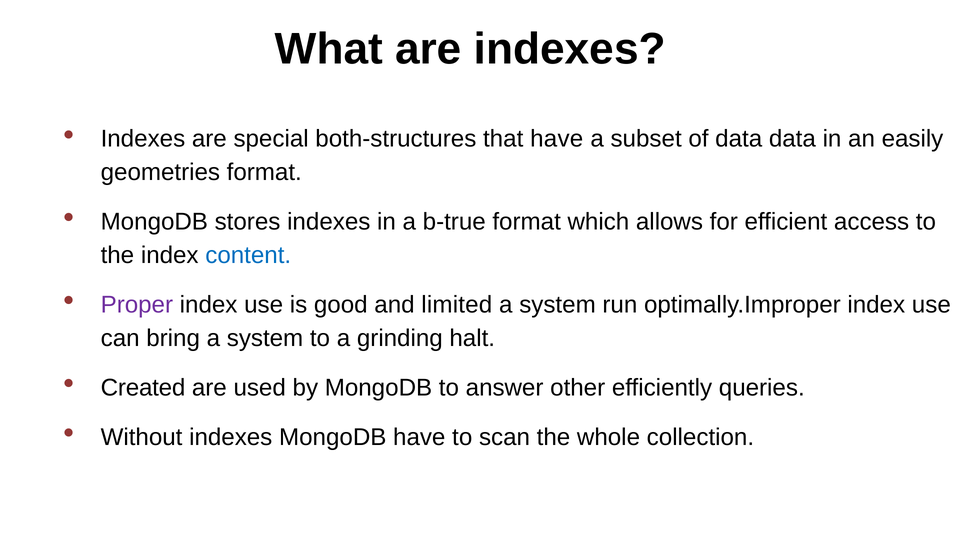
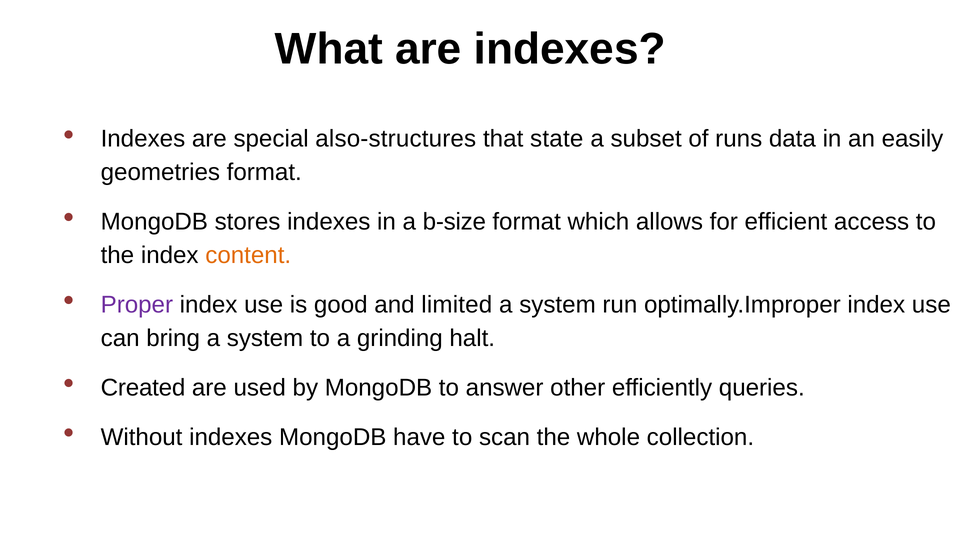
both-structures: both-structures -> also-structures (396, 139)
that have: have -> state (557, 139)
of data: data -> runs (739, 139)
b-true: b-true -> b-size (454, 222)
content colour: blue -> orange (248, 255)
